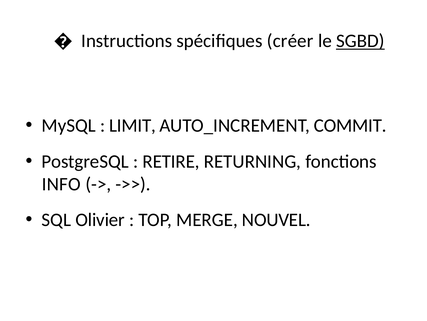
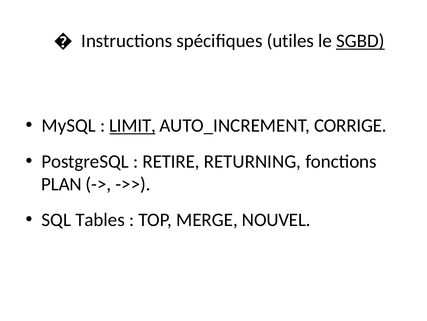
créer: créer -> utiles (290, 41)
LIMIT underline: none -> present (133, 125)
COMMIT: COMMIT -> CORRIGE (350, 125)
INFO: INFO -> PLAN (62, 184)
Olivier: Olivier -> Tables (100, 220)
